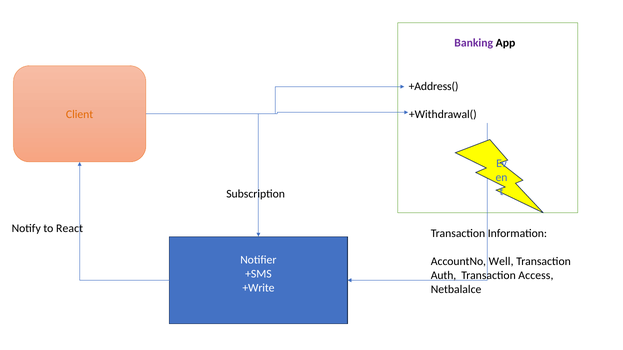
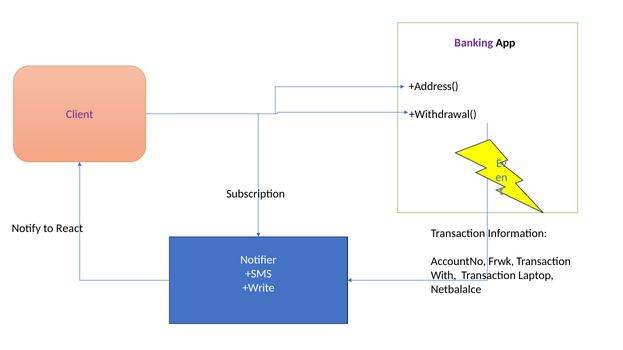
Client colour: orange -> purple (80, 115)
Well: Well -> Frwk (501, 262)
Auth: Auth -> With (444, 276)
Access: Access -> Laptop (536, 276)
